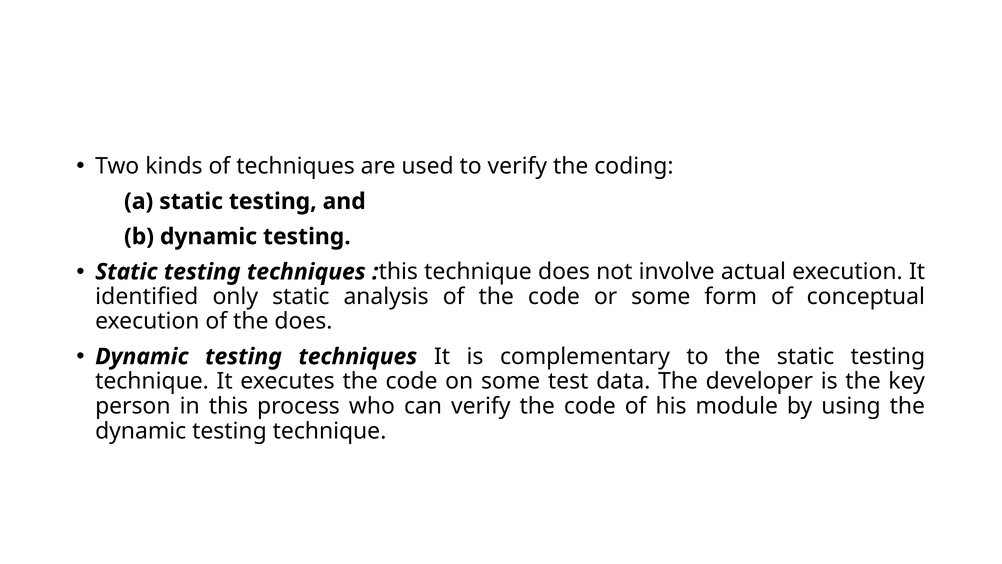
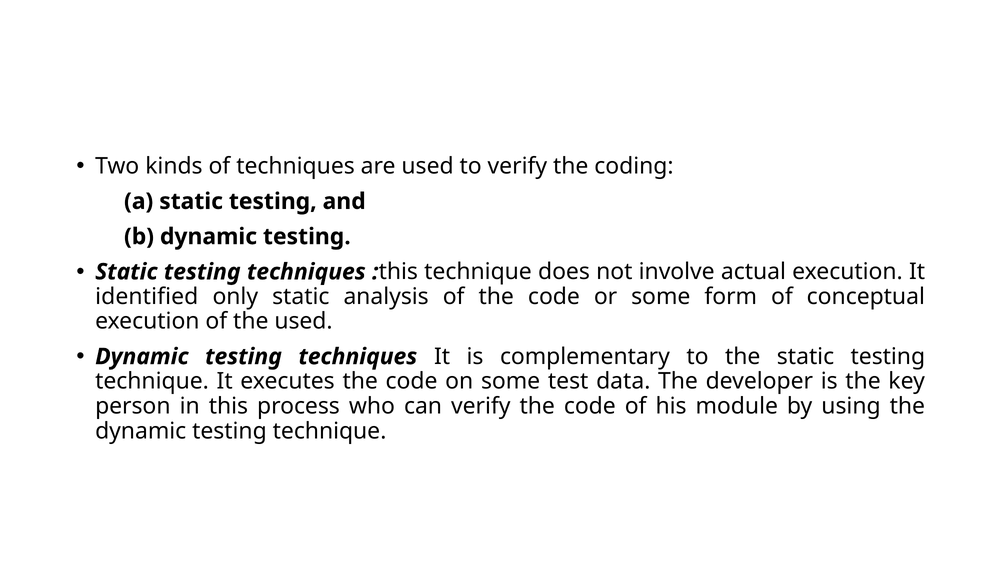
the does: does -> used (303, 321)
